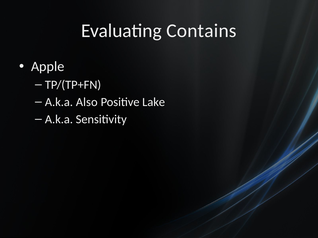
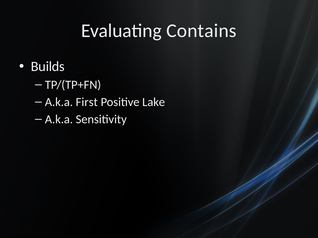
Apple: Apple -> Builds (48, 67)
Also: Also -> First (87, 102)
